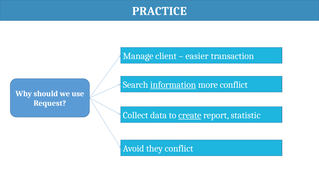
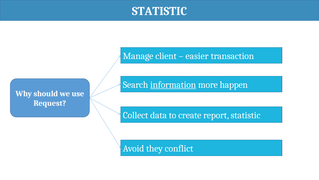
PRACTICE: PRACTICE -> STATISTIC (159, 11)
more conflict: conflict -> happen (234, 84)
create underline: present -> none (190, 115)
